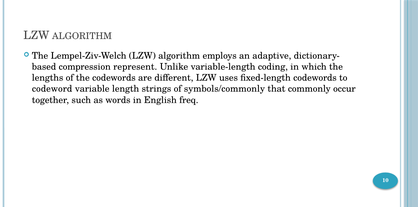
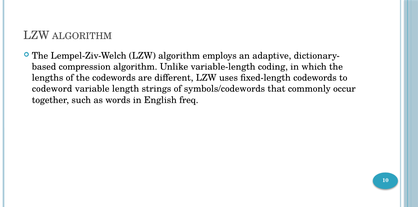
compression represent: represent -> algorithm (135, 67)
symbols/commonly: symbols/commonly -> symbols/codewords (224, 89)
